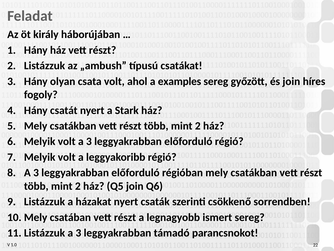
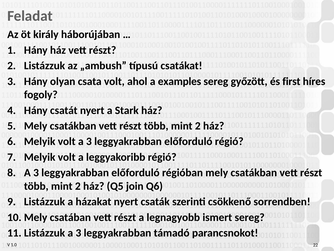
és join: join -> first (291, 81)
